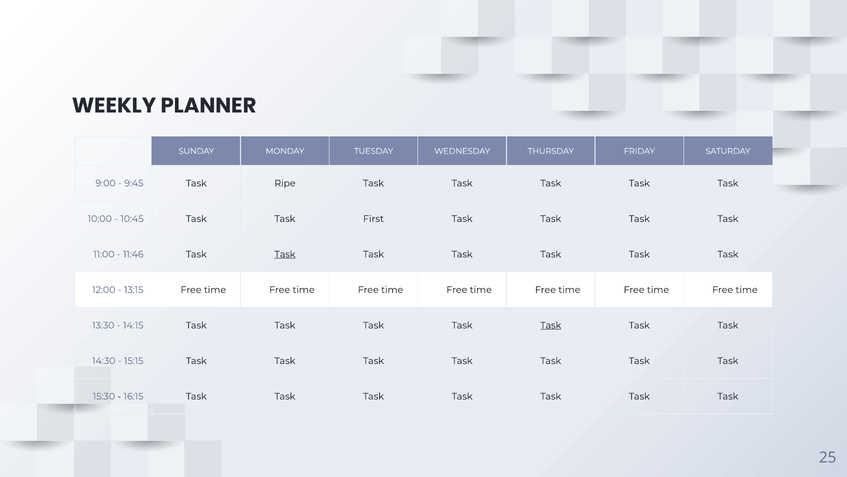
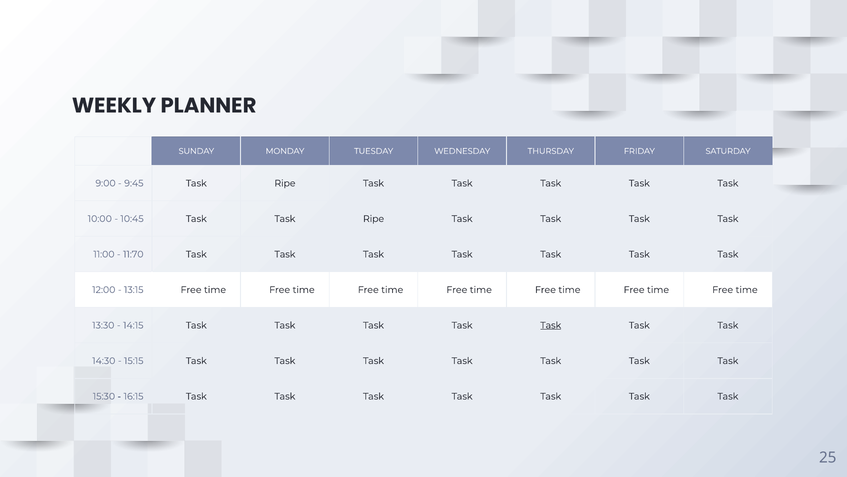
Task Task First: First -> Ripe (374, 219)
11:46: 11:46 -> 11:70 (133, 254)
Task underline: present -> none (285, 254)
